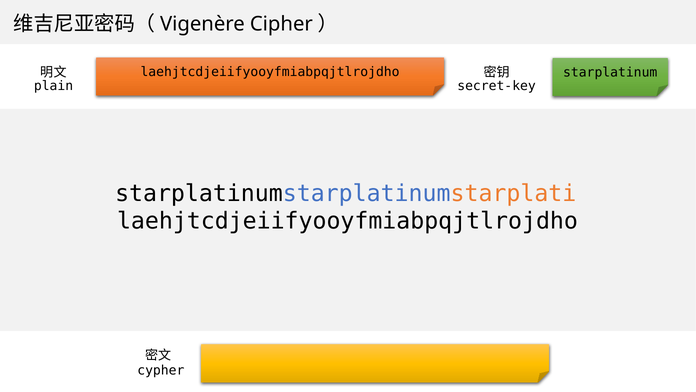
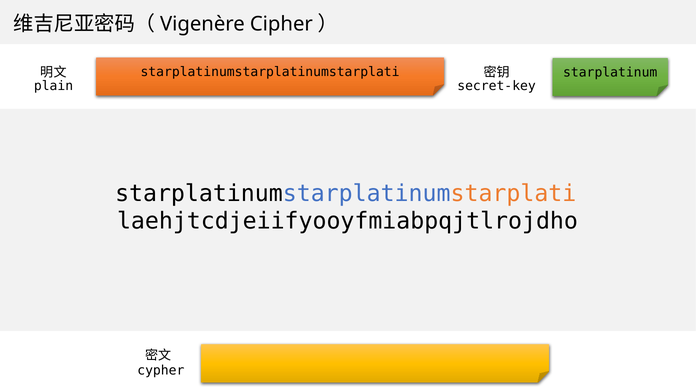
laehjtcdjeiifyooyfmiabpqjtlrojdho: laehjtcdjeiifyooyfmiabpqjtlrojdho -> starplatinumstarplatinumstarplati (270, 72)
